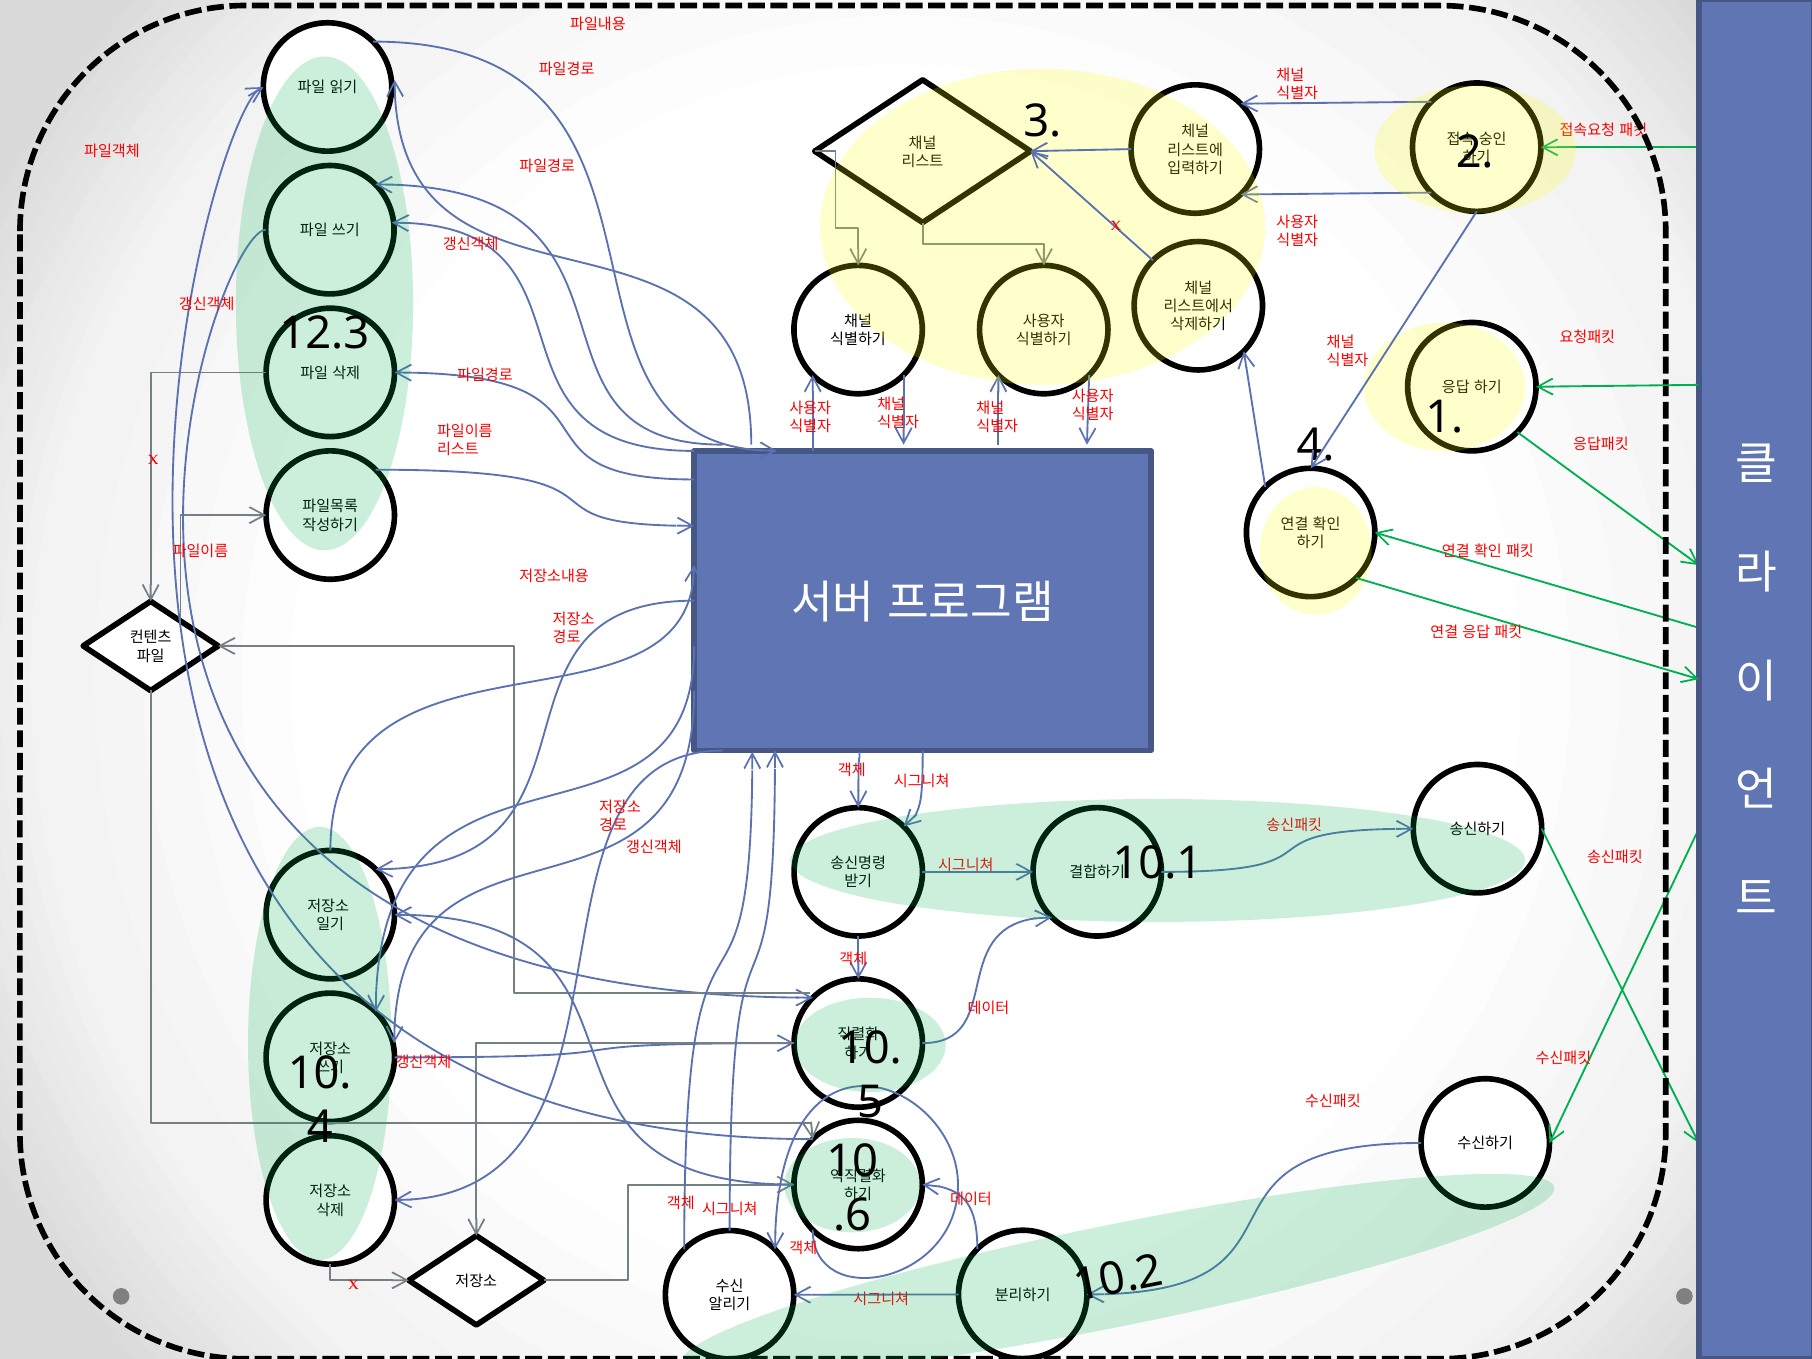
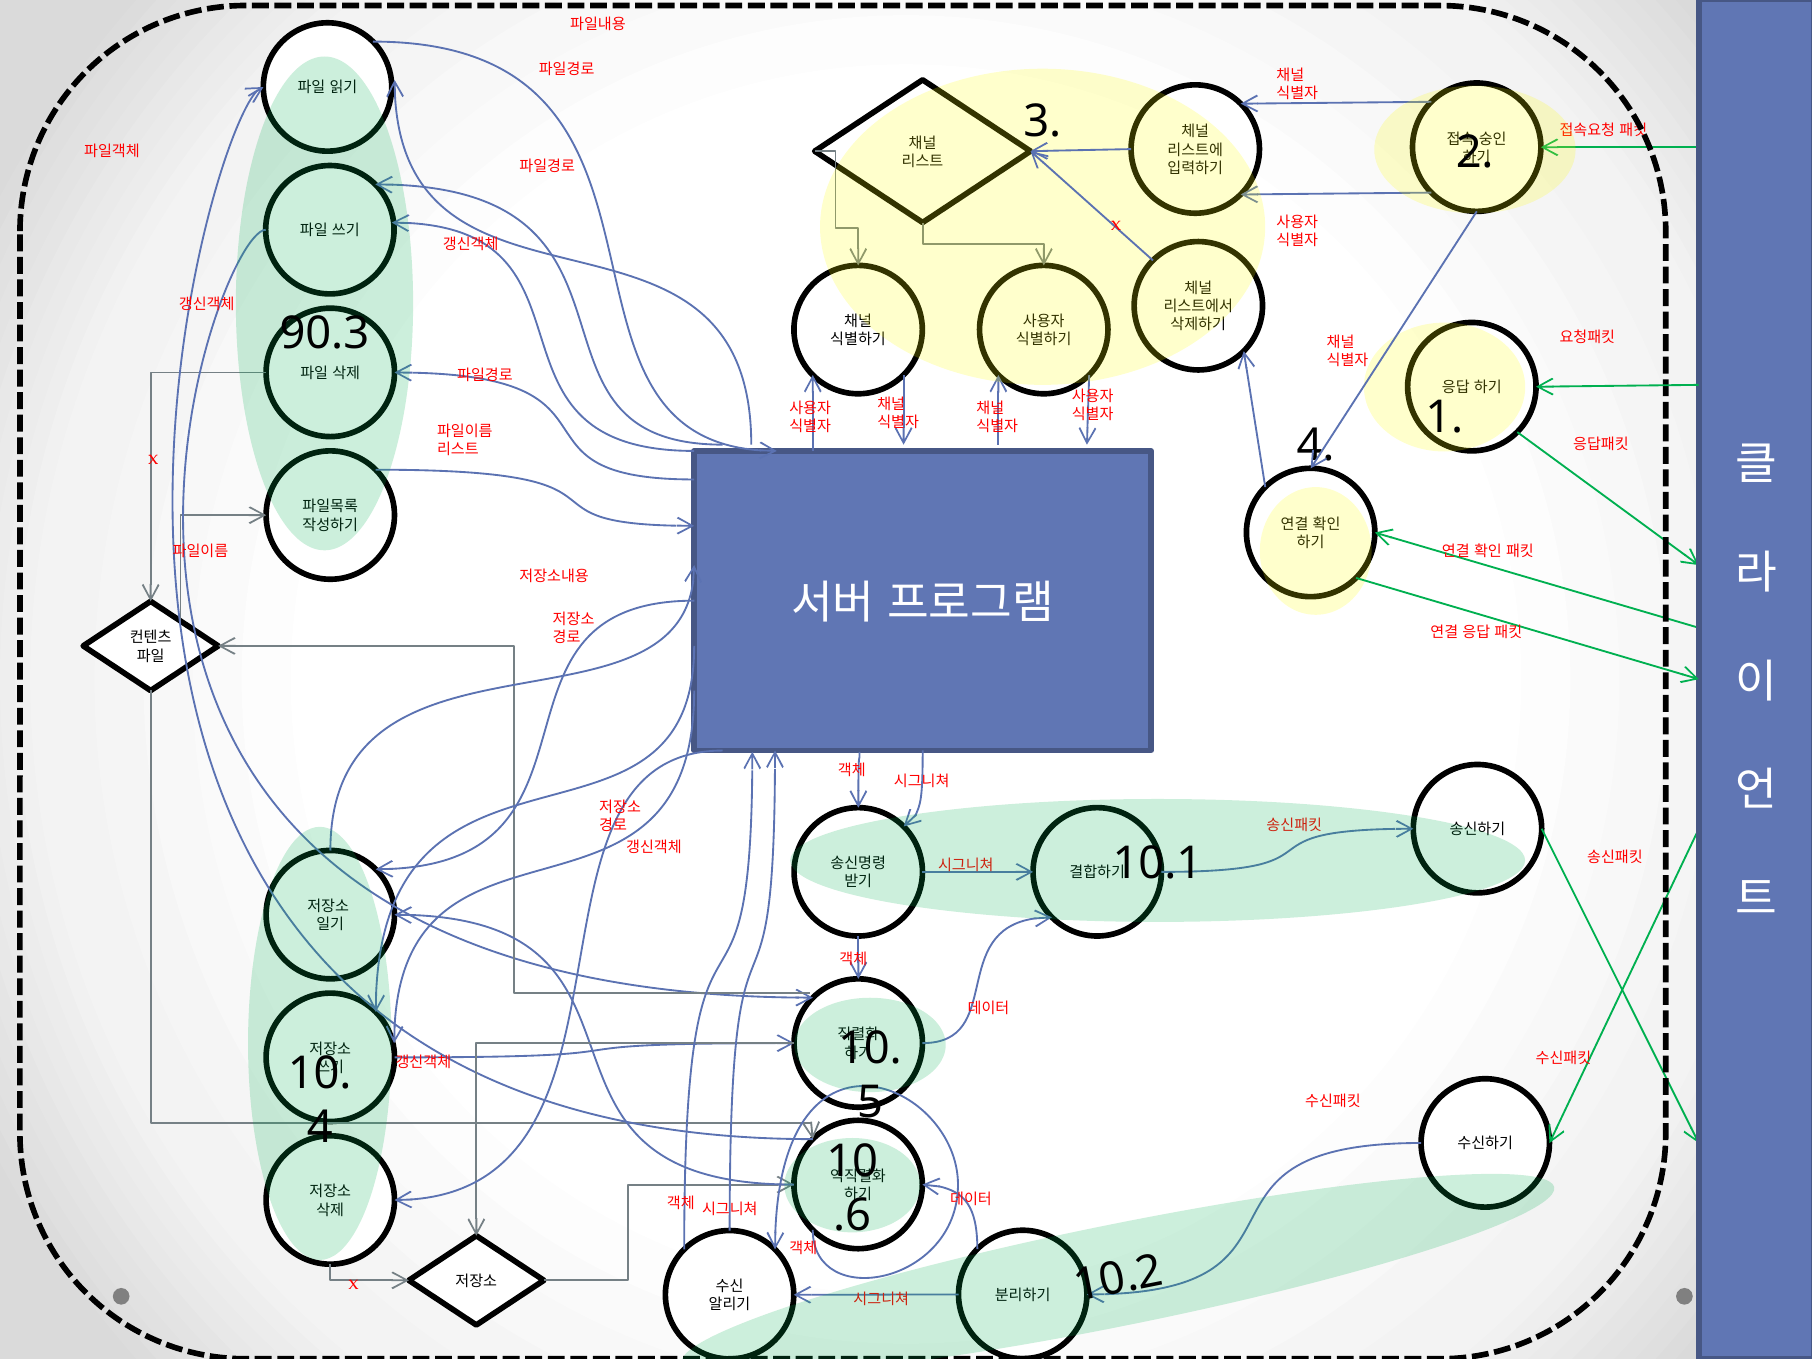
12.3: 12.3 -> 90.3 (324, 334)
